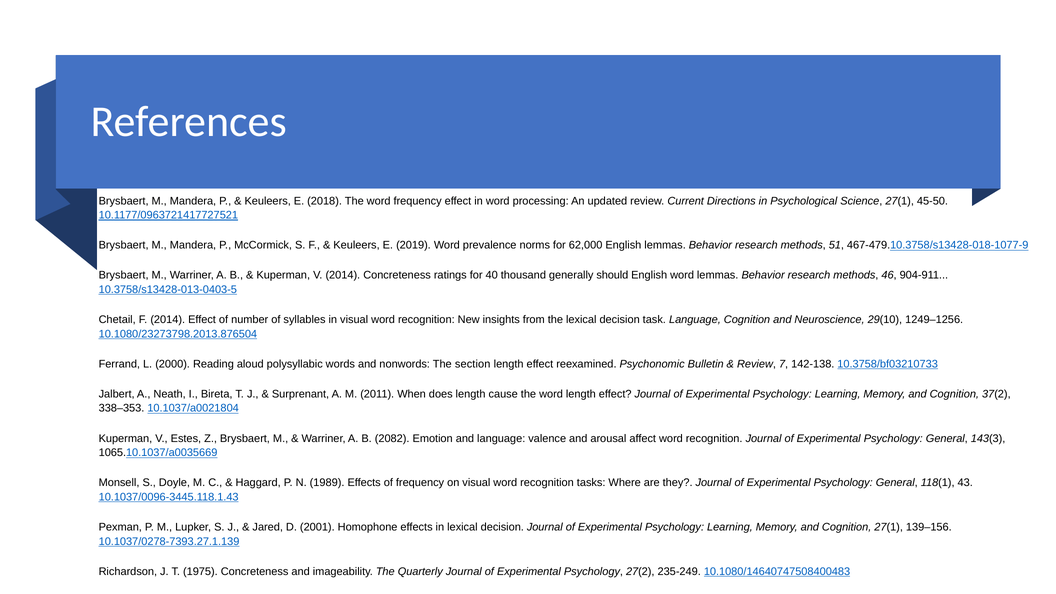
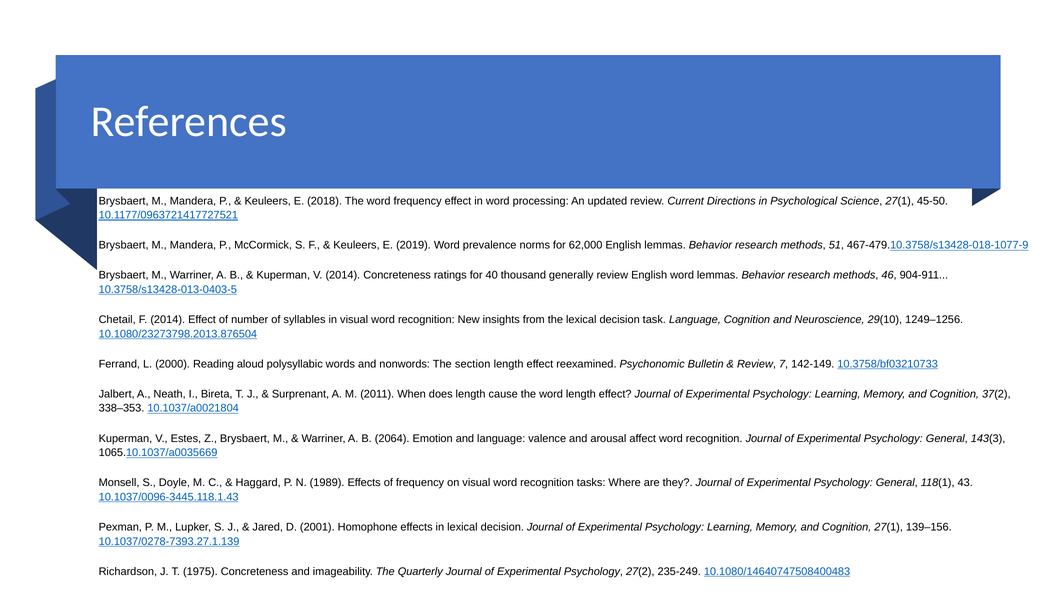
generally should: should -> review (612, 275)
142-138: 142-138 -> 142-149 (813, 364)
2082: 2082 -> 2064 (392, 438)
